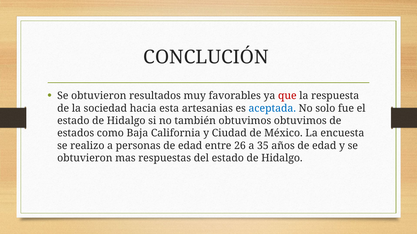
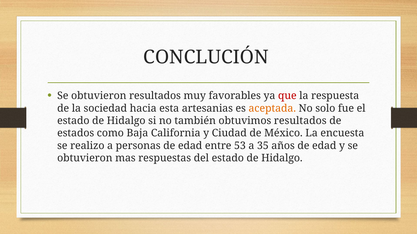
aceptada colour: blue -> orange (272, 109)
obtuvimos obtuvimos: obtuvimos -> resultados (300, 121)
26: 26 -> 53 (240, 146)
